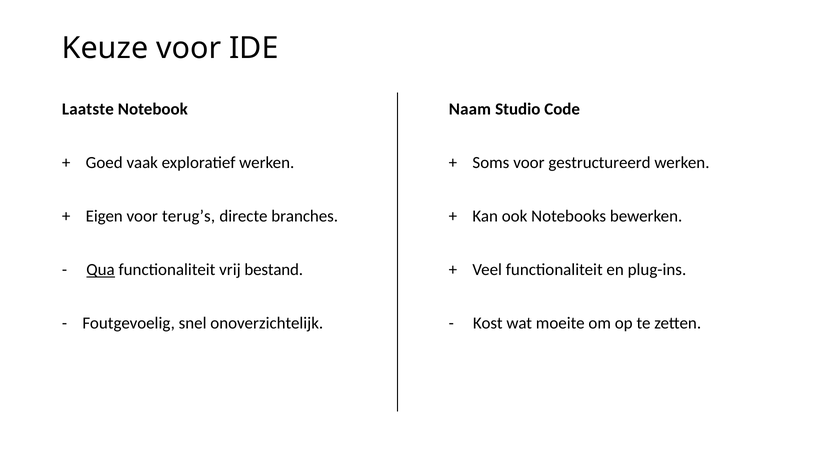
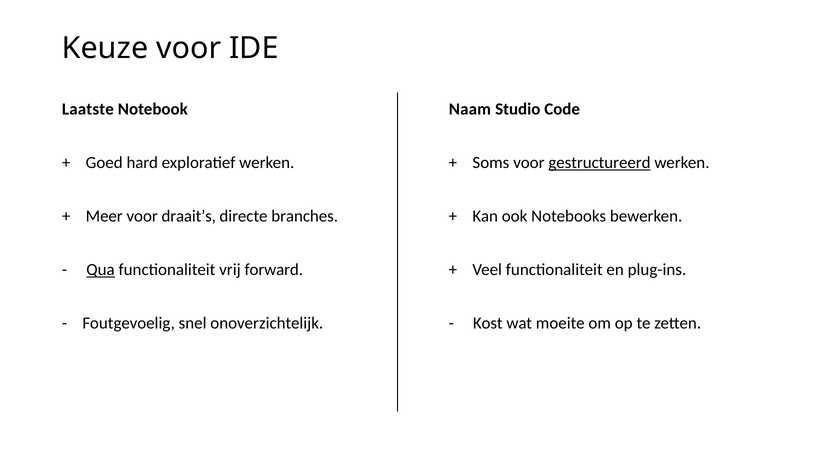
vaak: vaak -> hard (142, 163)
gestructureerd underline: none -> present (600, 163)
Eigen: Eigen -> Meer (104, 216)
terug’s: terug’s -> draait’s (189, 216)
bestand: bestand -> forward (274, 270)
